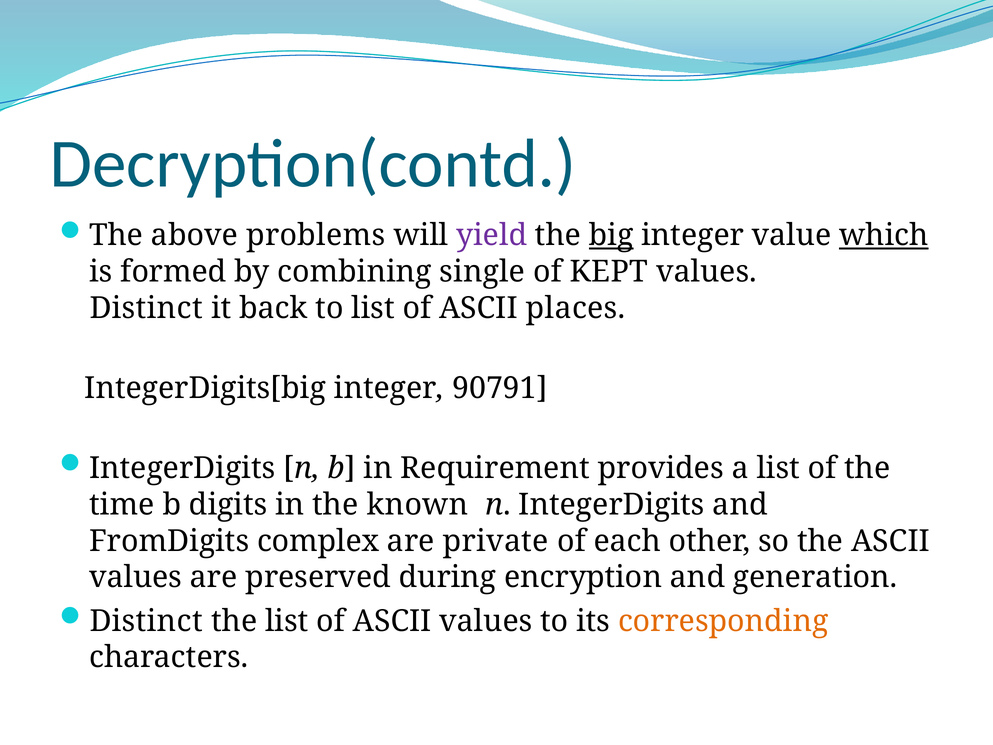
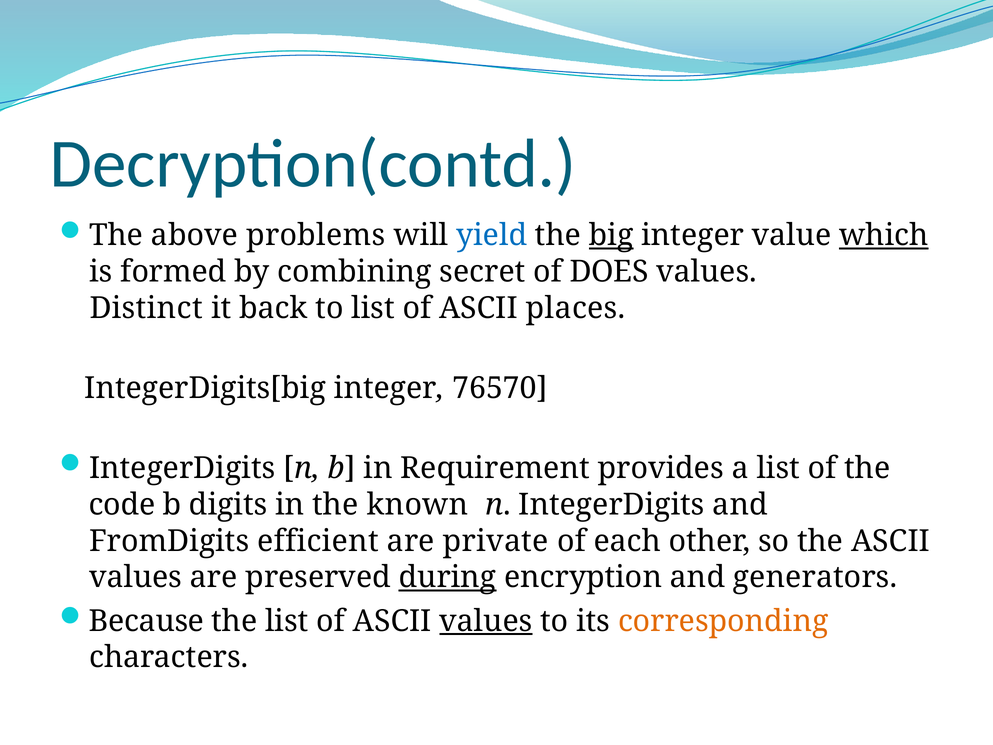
yield colour: purple -> blue (492, 235)
single: single -> secret (482, 272)
KEPT: KEPT -> DOES (609, 272)
90791: 90791 -> 76570 (500, 388)
time: time -> code (122, 504)
complex: complex -> efficient (318, 541)
during underline: none -> present (448, 577)
generation: generation -> generators (815, 577)
Distinct: Distinct -> Because (146, 621)
values underline: none -> present (486, 621)
